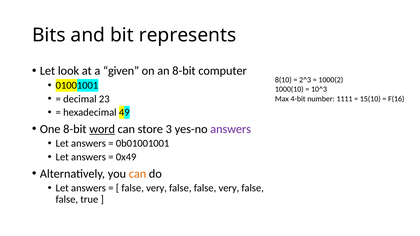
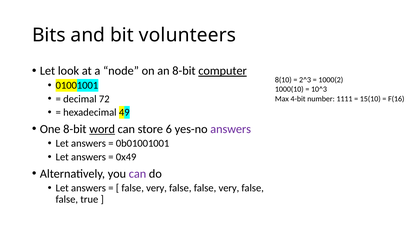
represents: represents -> volunteers (188, 35)
given: given -> node (121, 71)
computer underline: none -> present (223, 71)
23: 23 -> 72 (104, 99)
3: 3 -> 6 (169, 129)
can colour: orange -> purple (138, 174)
